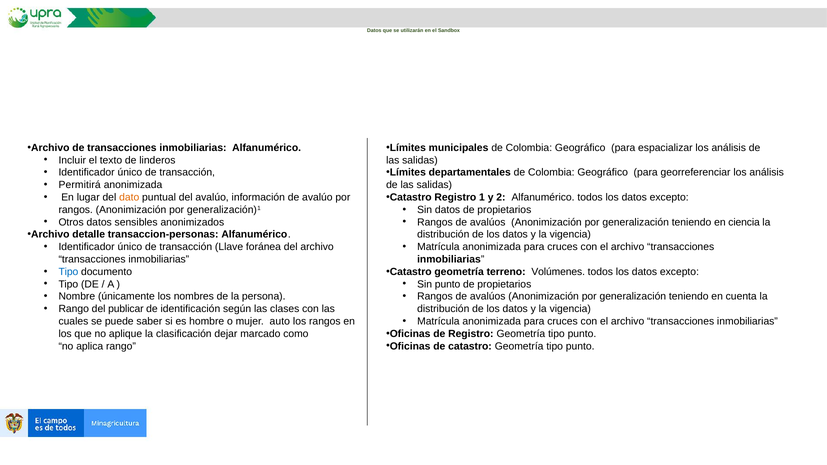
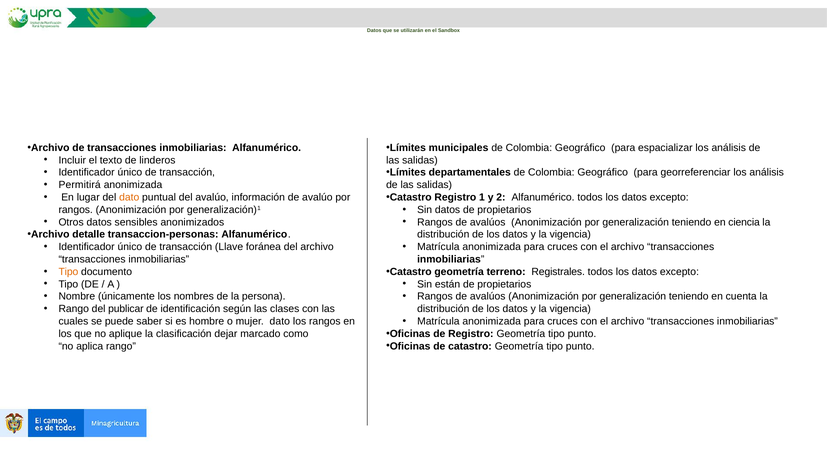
Tipo colour: blue -> orange (68, 272)
Volúmenes: Volúmenes -> Registrales (558, 272)
Sin punto: punto -> están (448, 284)
mujer auto: auto -> dato (280, 321)
